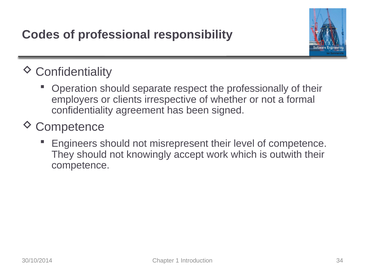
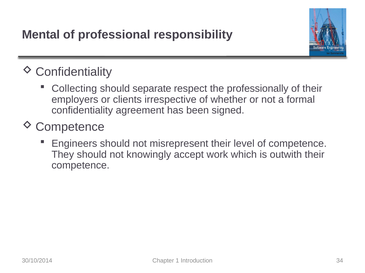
Codes: Codes -> Mental (41, 35)
Operation: Operation -> Collecting (74, 89)
